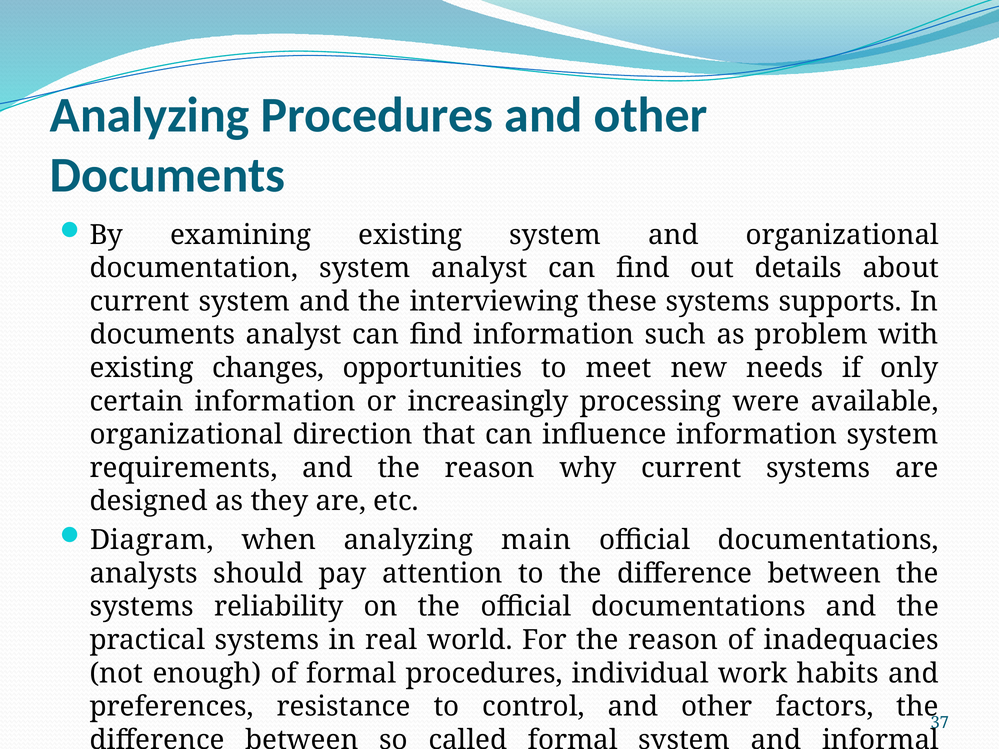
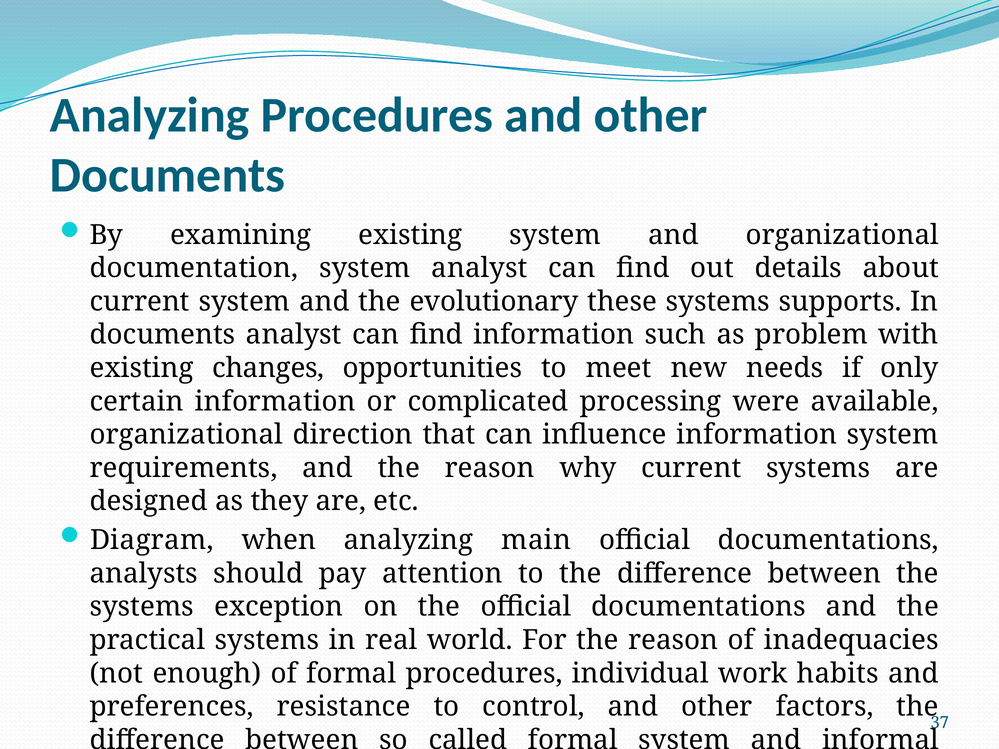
interviewing: interviewing -> evolutionary (494, 302)
increasingly: increasingly -> complicated (488, 402)
reliability: reliability -> exception (279, 607)
